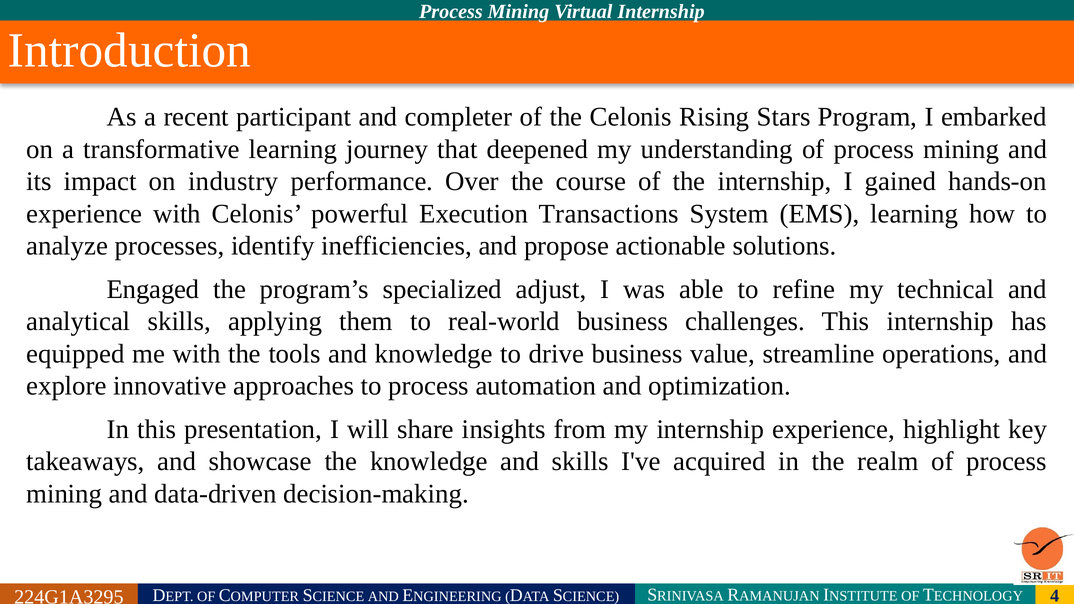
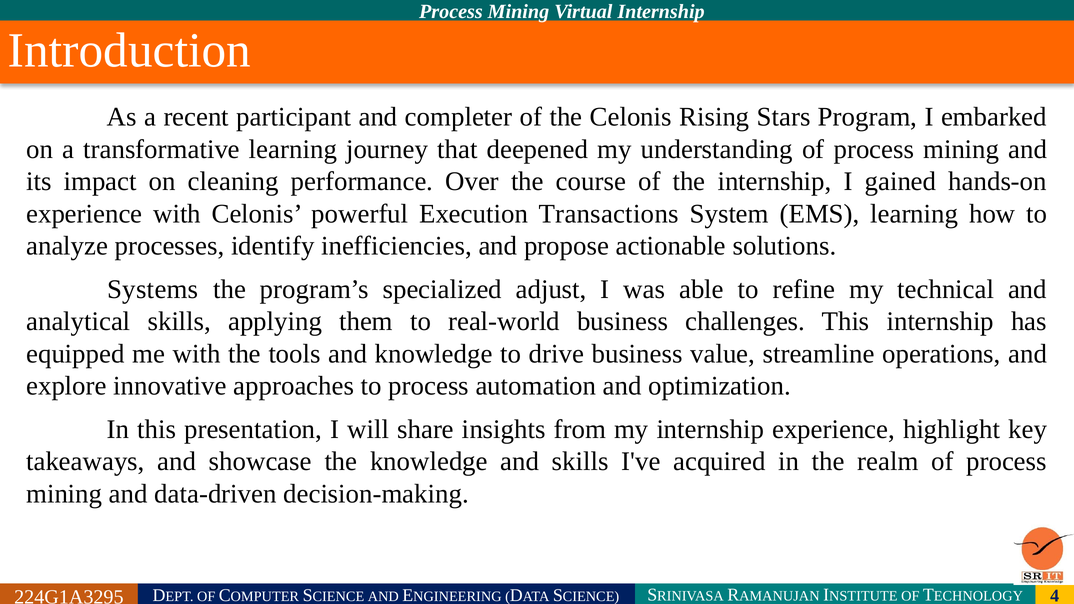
industry: industry -> cleaning (233, 182)
Engaged: Engaged -> Systems (153, 289)
